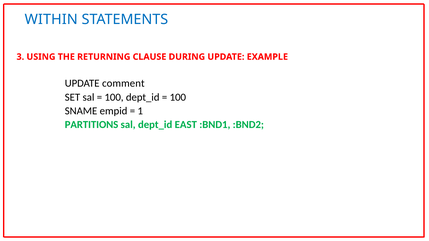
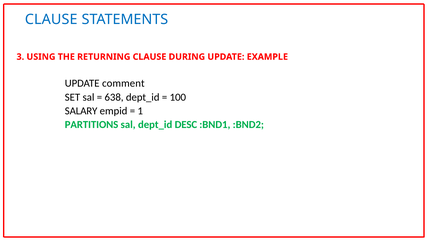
WITHIN: WITHIN -> CLAUSE (51, 19)
100: 100 -> 638 (114, 97)
SNAME: SNAME -> SALARY (81, 111)
EAST: EAST -> DESC (186, 125)
